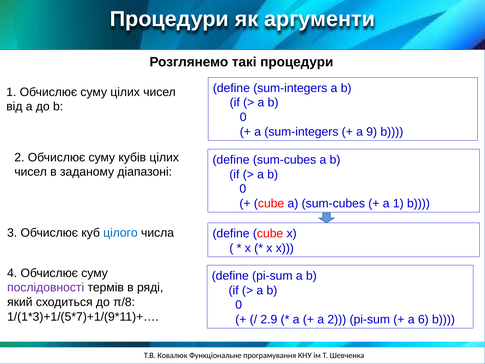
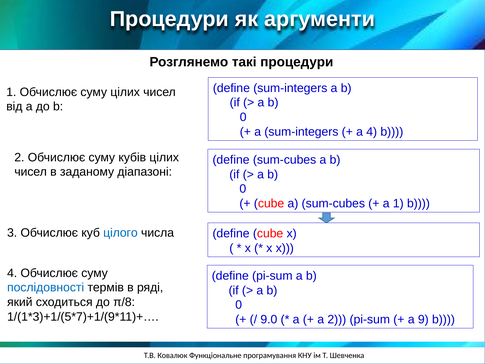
a 9: 9 -> 4 (372, 132)
послідовності colour: purple -> blue (46, 287)
2.9: 2.9 -> 9.0 (269, 319)
6: 6 -> 9 (423, 319)
